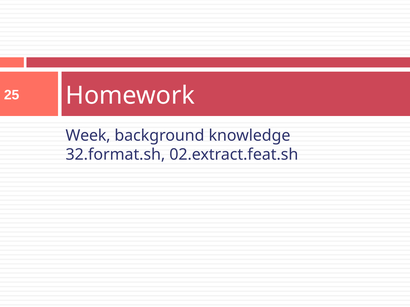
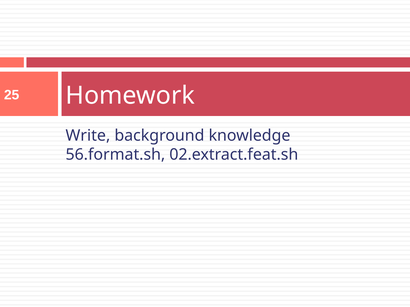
Week: Week -> Write (88, 136)
32.format.sh: 32.format.sh -> 56.format.sh (115, 155)
